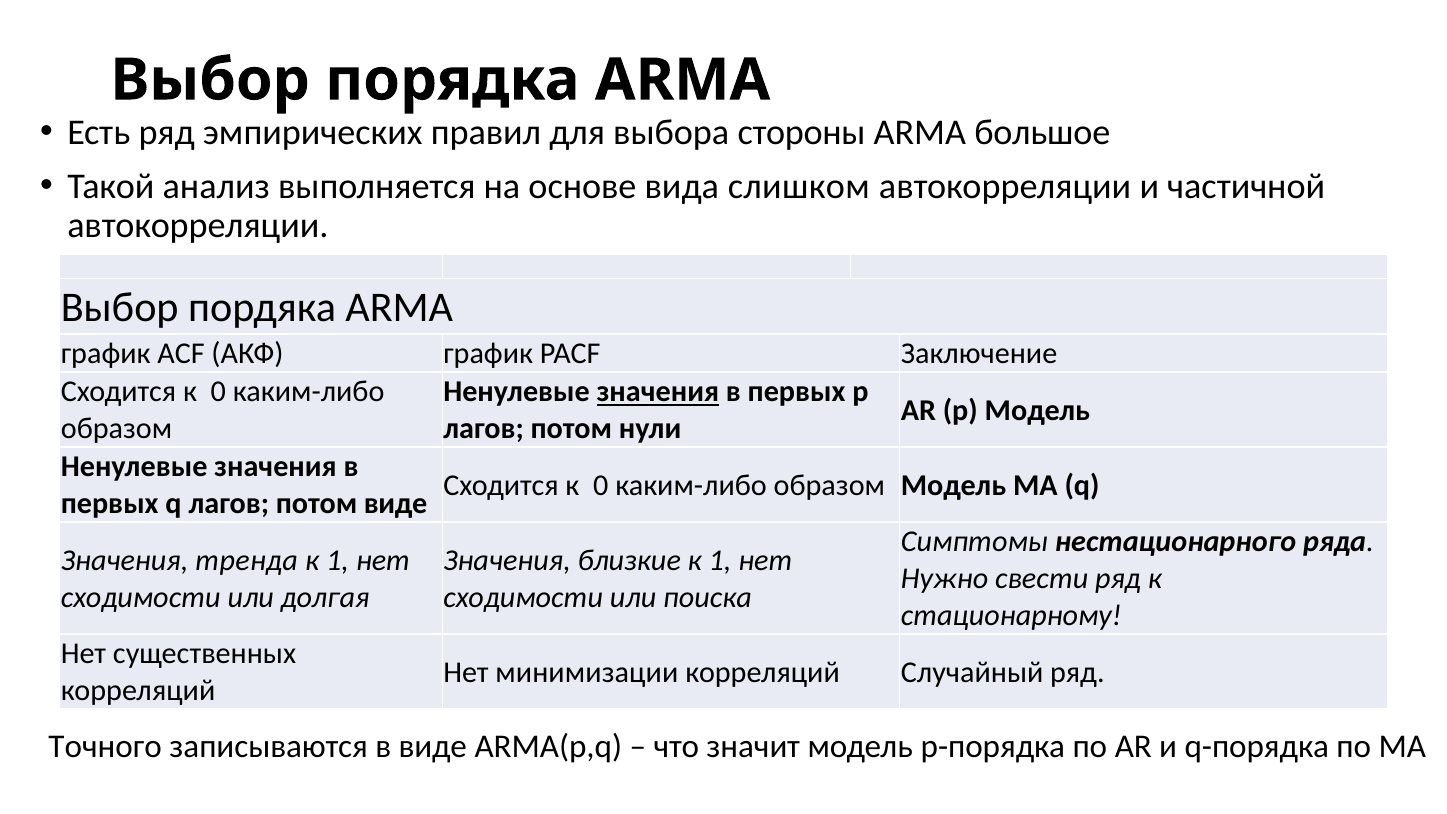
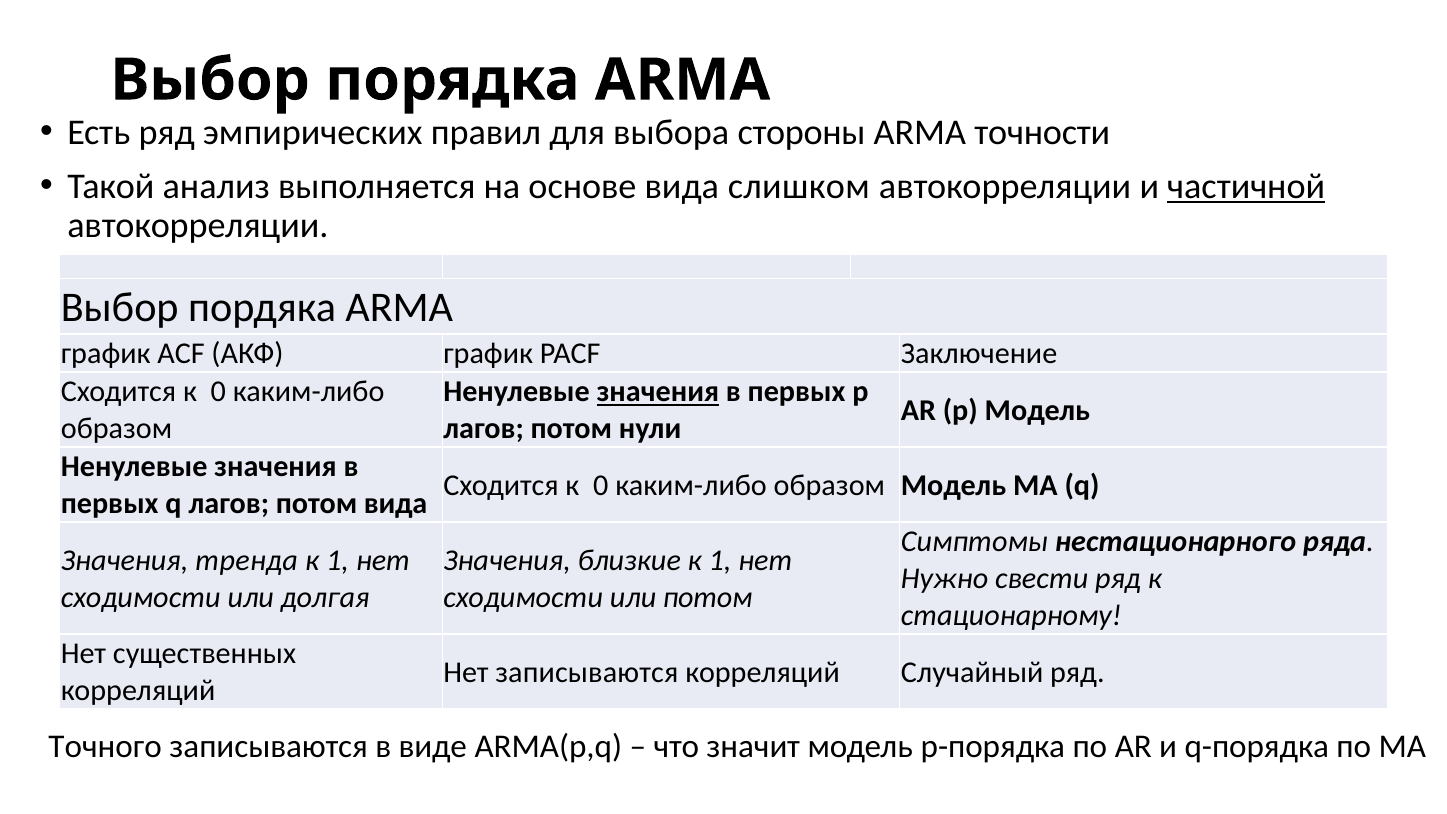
большое: большое -> точности (1042, 132)
частичной underline: none -> present (1246, 186)
потом виде: виде -> вида (396, 504)
или поиска: поиска -> потом (708, 597)
Нет минимизации: минимизации -> записываются (587, 672)
